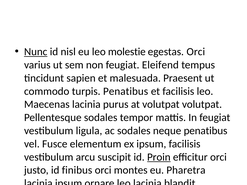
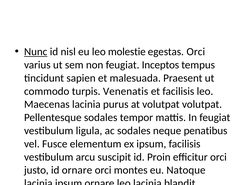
Eleifend: Eleifend -> Inceptos (160, 65)
turpis Penatibus: Penatibus -> Venenatis (126, 91)
Proin underline: present -> none (159, 157)
id finibus: finibus -> ornare (77, 170)
Pharetra: Pharetra -> Natoque (186, 170)
